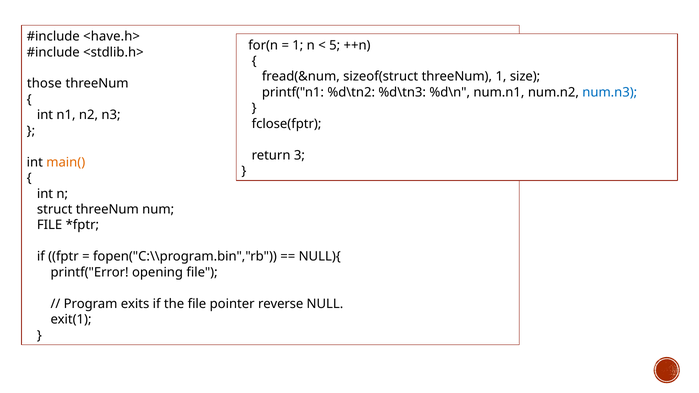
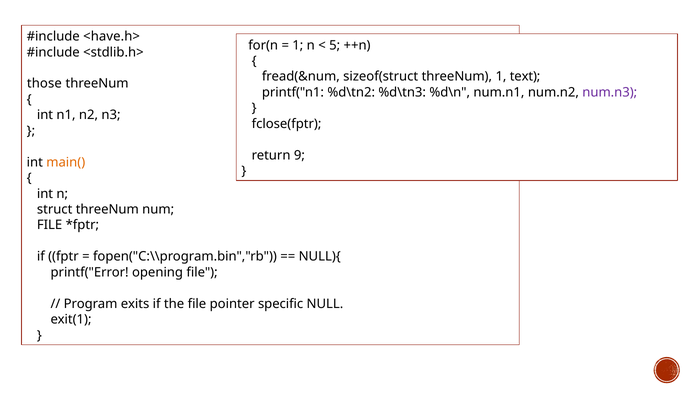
size: size -> text (525, 77)
num.n3 colour: blue -> purple (610, 92)
3: 3 -> 9 (299, 155)
reverse: reverse -> specific (281, 304)
